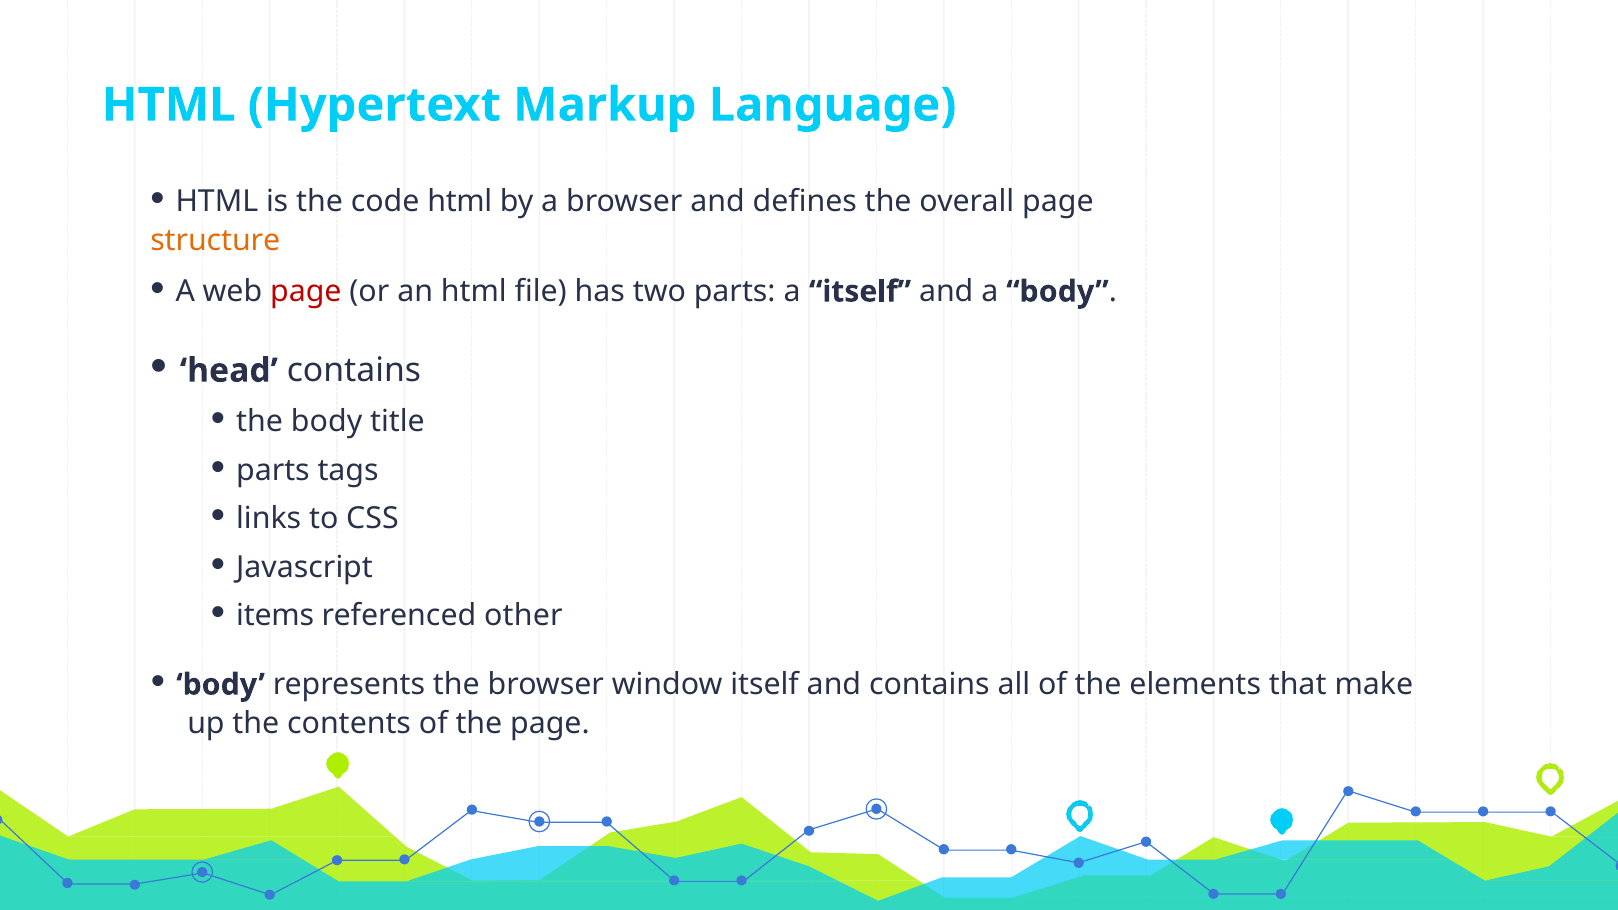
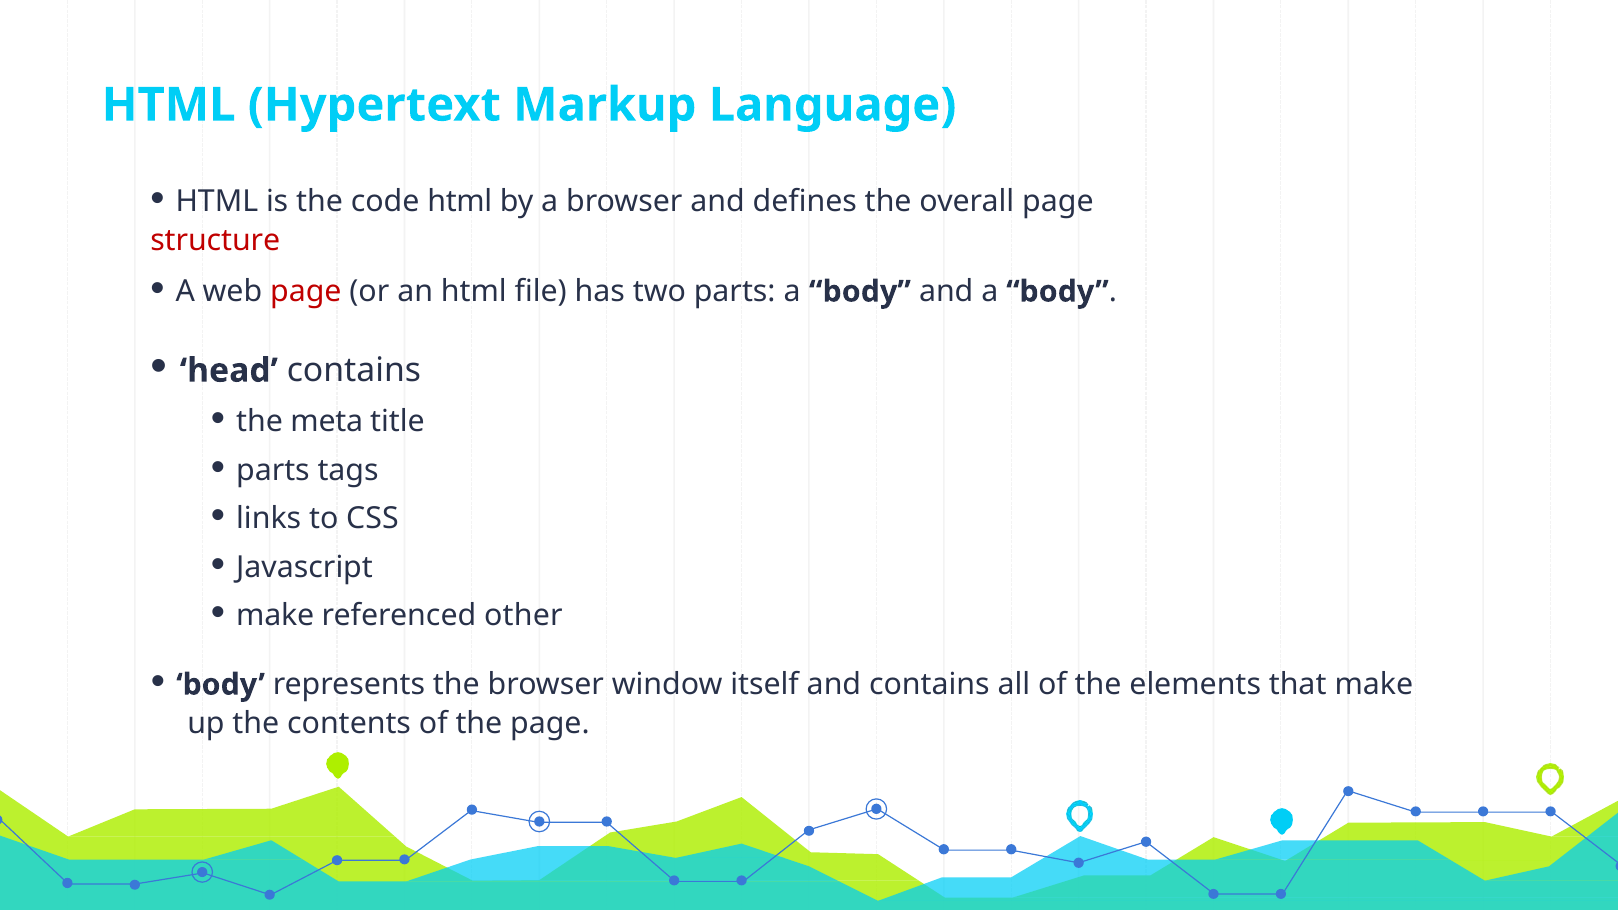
structure colour: orange -> red (215, 240)
parts a itself: itself -> body (860, 292)
the body: body -> meta (327, 422)
items: items -> make (275, 616)
